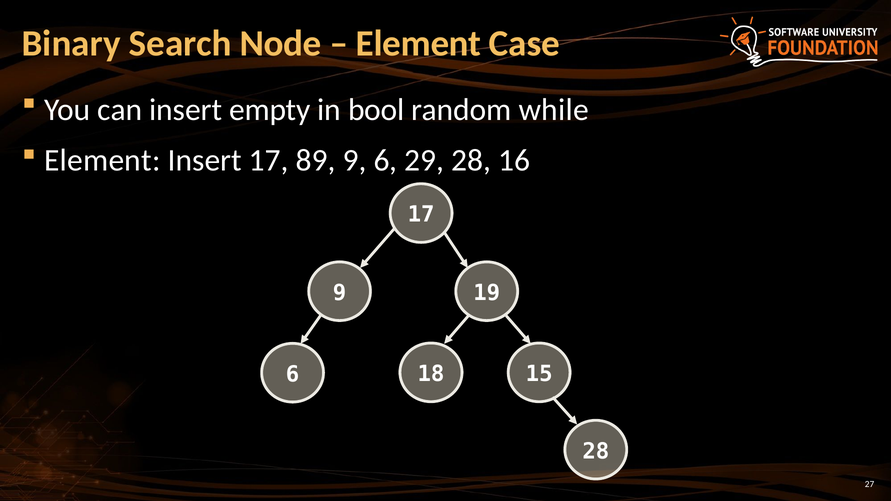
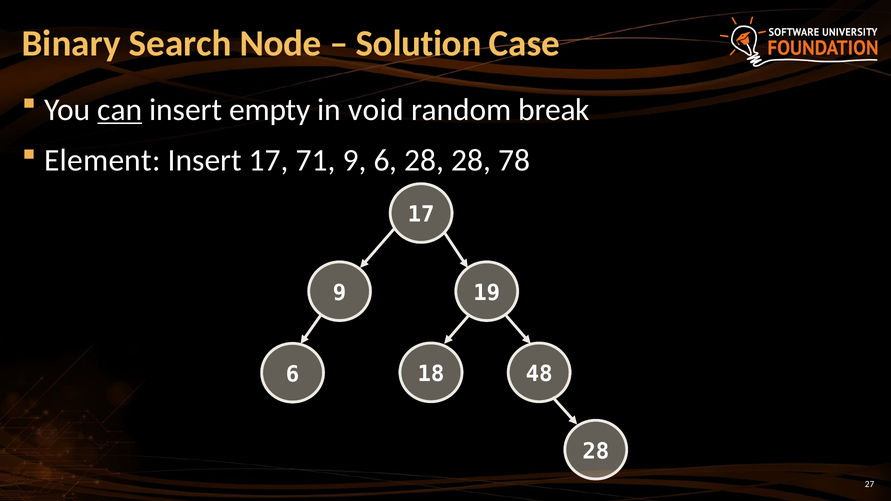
Element: Element -> Solution (419, 43)
can underline: none -> present (120, 110)
bool: bool -> void (376, 110)
while: while -> break (554, 110)
89: 89 -> 71 (316, 161)
9 6 29: 29 -> 28 (424, 161)
16: 16 -> 78 (514, 161)
15: 15 -> 48 (539, 374)
